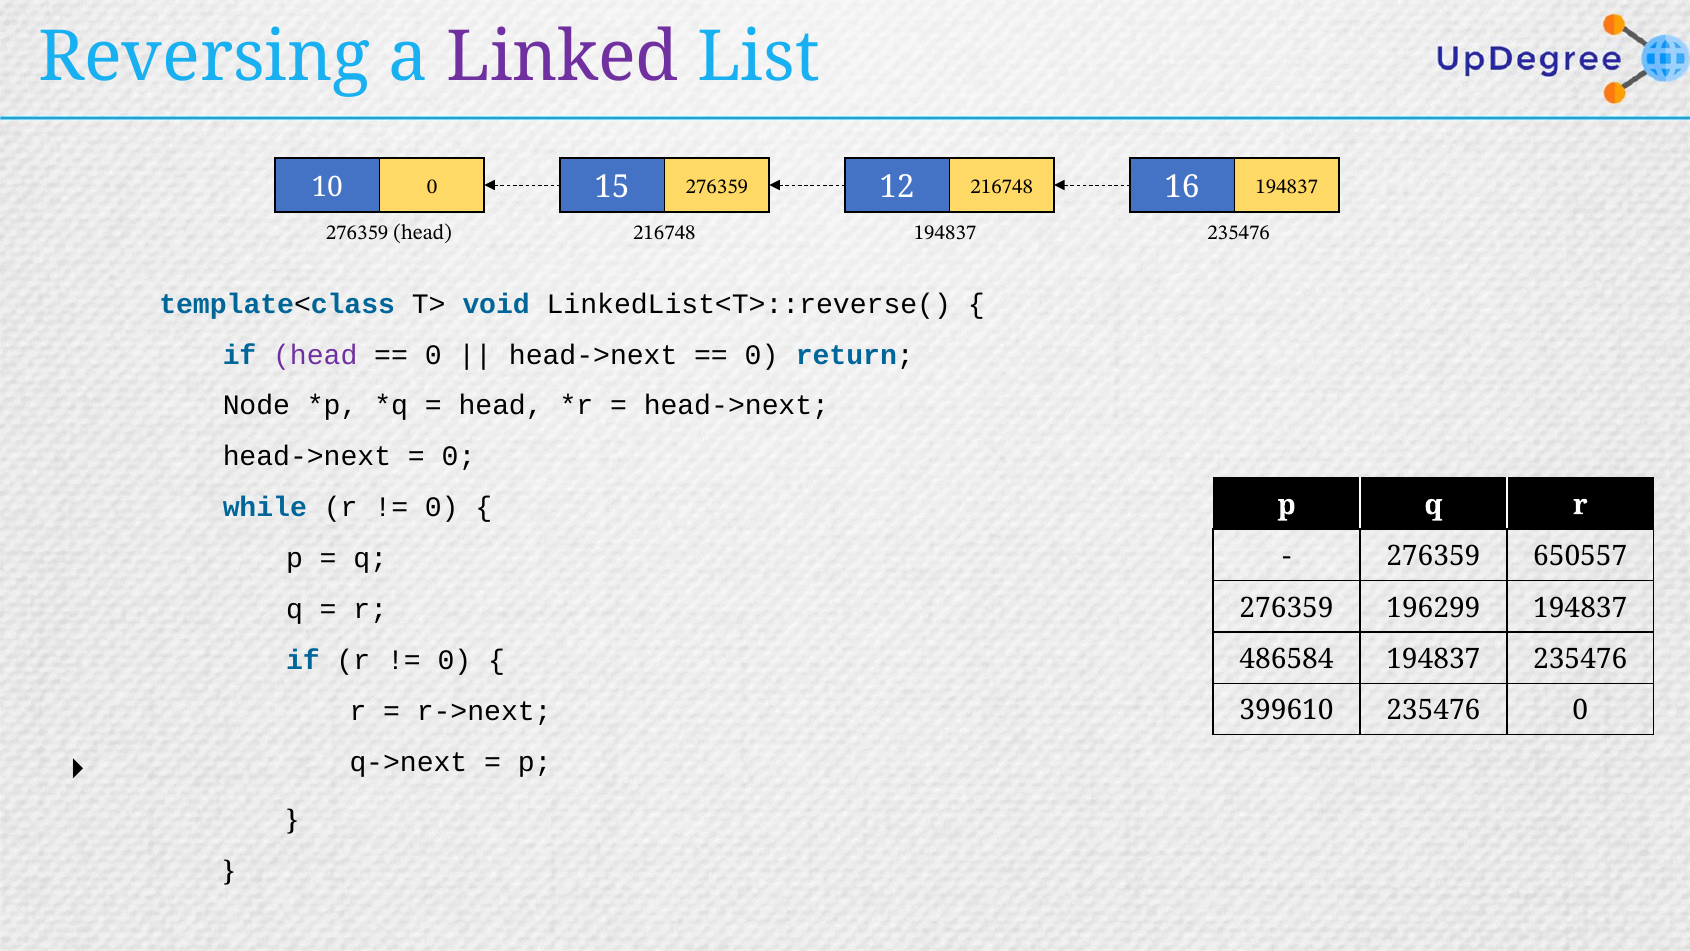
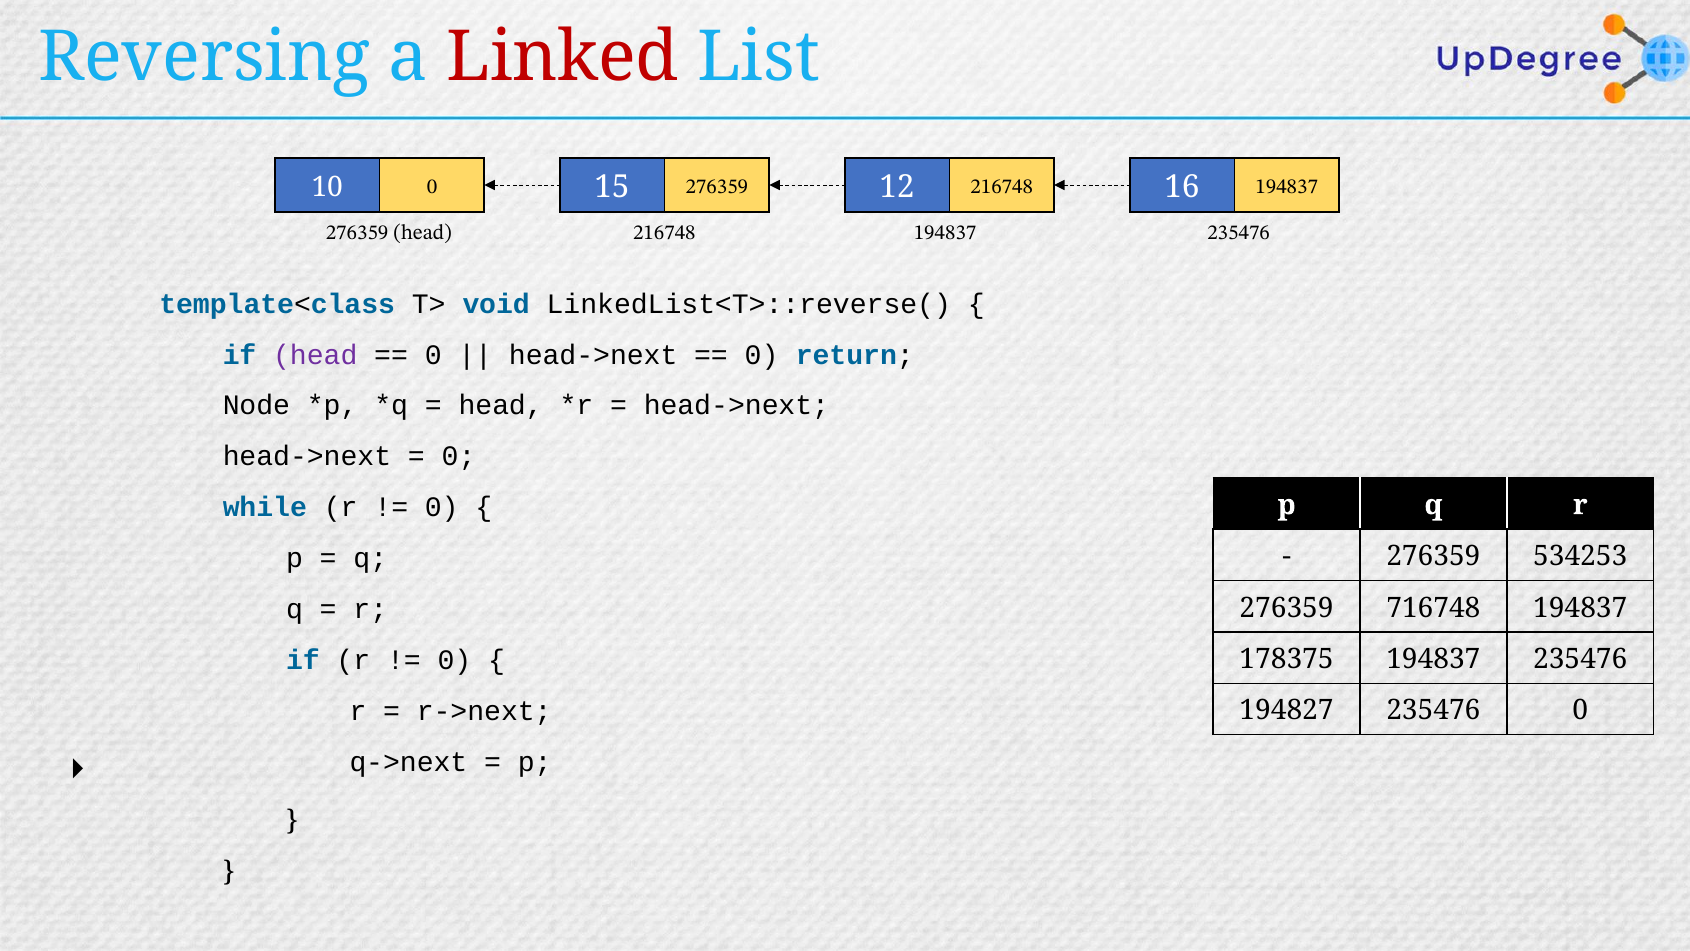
Linked colour: purple -> red (563, 57)
650557: 650557 -> 534253 (1580, 556)
196299: 196299 -> 716748 (1433, 607)
486584: 486584 -> 178375 (1287, 659)
399610: 399610 -> 194827 (1287, 710)
